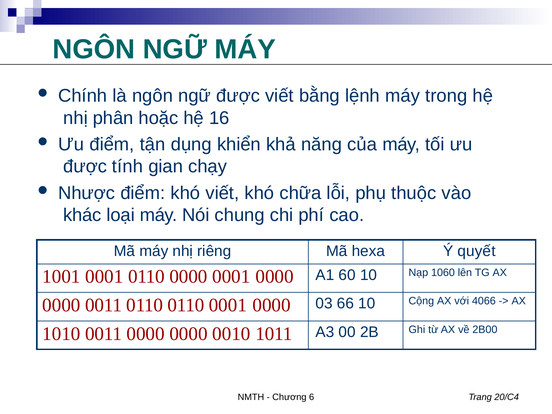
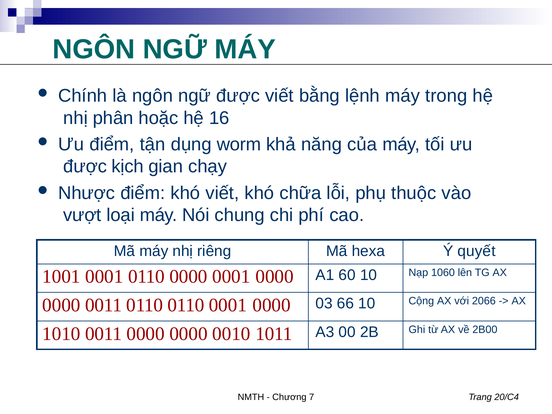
khiển: khiển -> worm (239, 145)
tính: tính -> kịch (128, 167)
khác: khác -> vượt (82, 215)
4066: 4066 -> 2066 (484, 301)
6: 6 -> 7 (312, 397)
